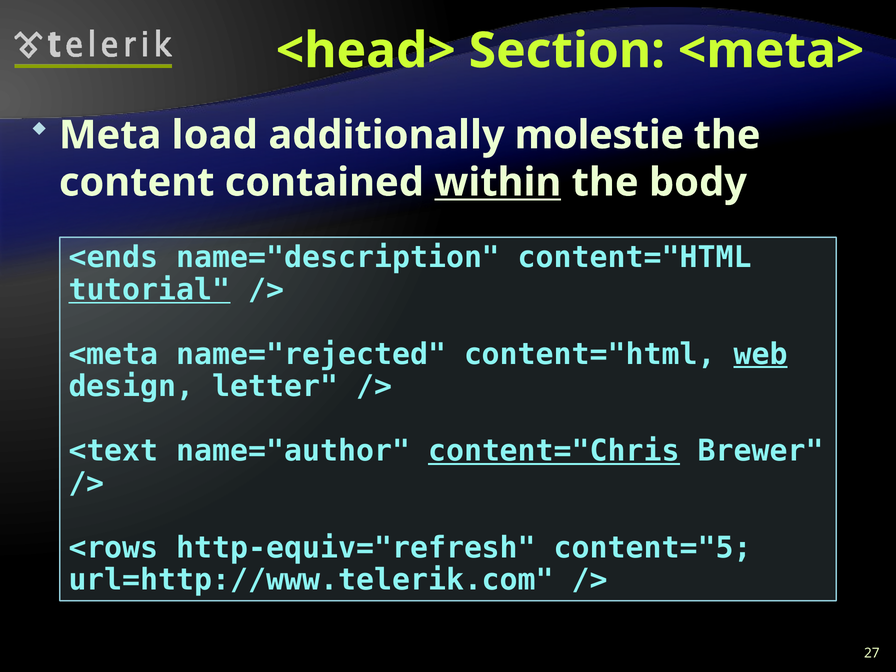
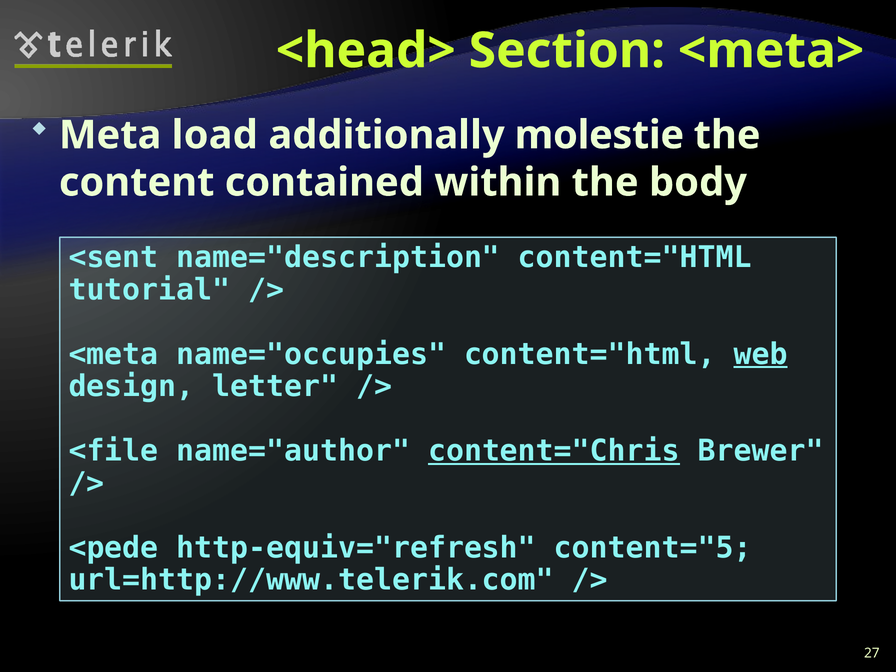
within underline: present -> none (498, 182)
<ends: <ends -> <sent (113, 258)
tutorial underline: present -> none (149, 290)
name="rejected: name="rejected -> name="occupies (311, 354)
<text: <text -> <file (113, 451)
<rows: <rows -> <pede (113, 548)
